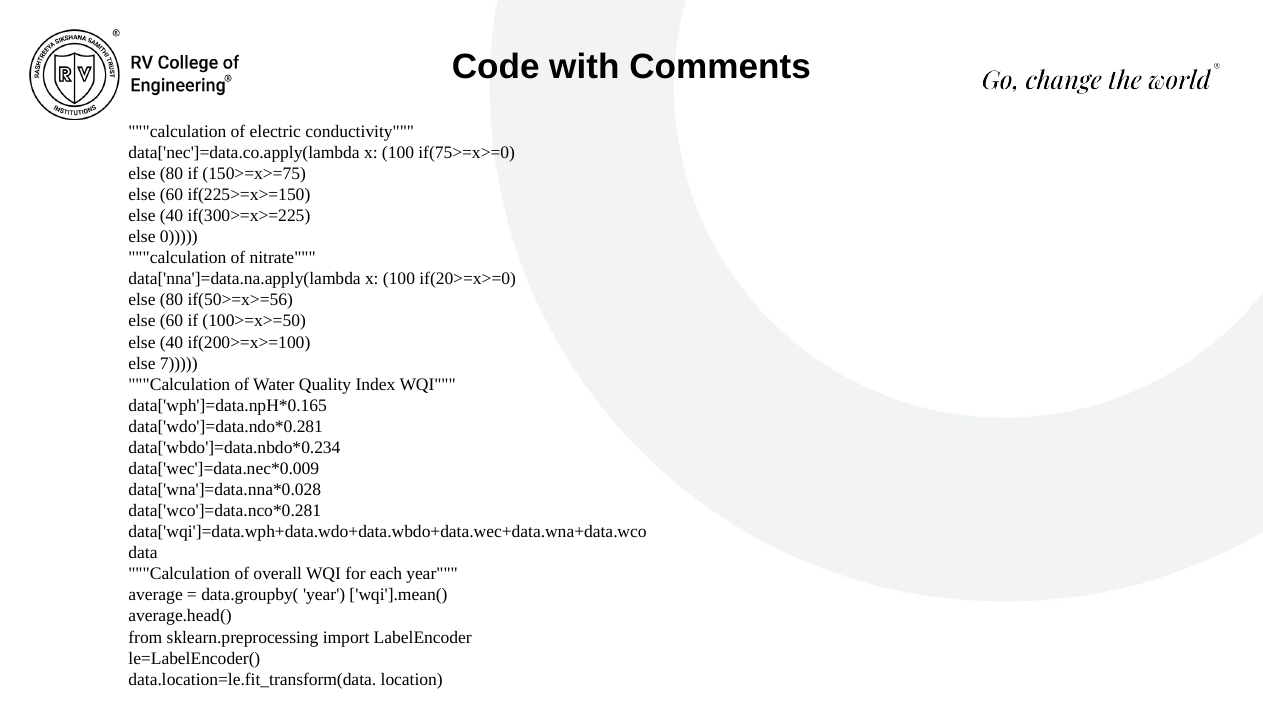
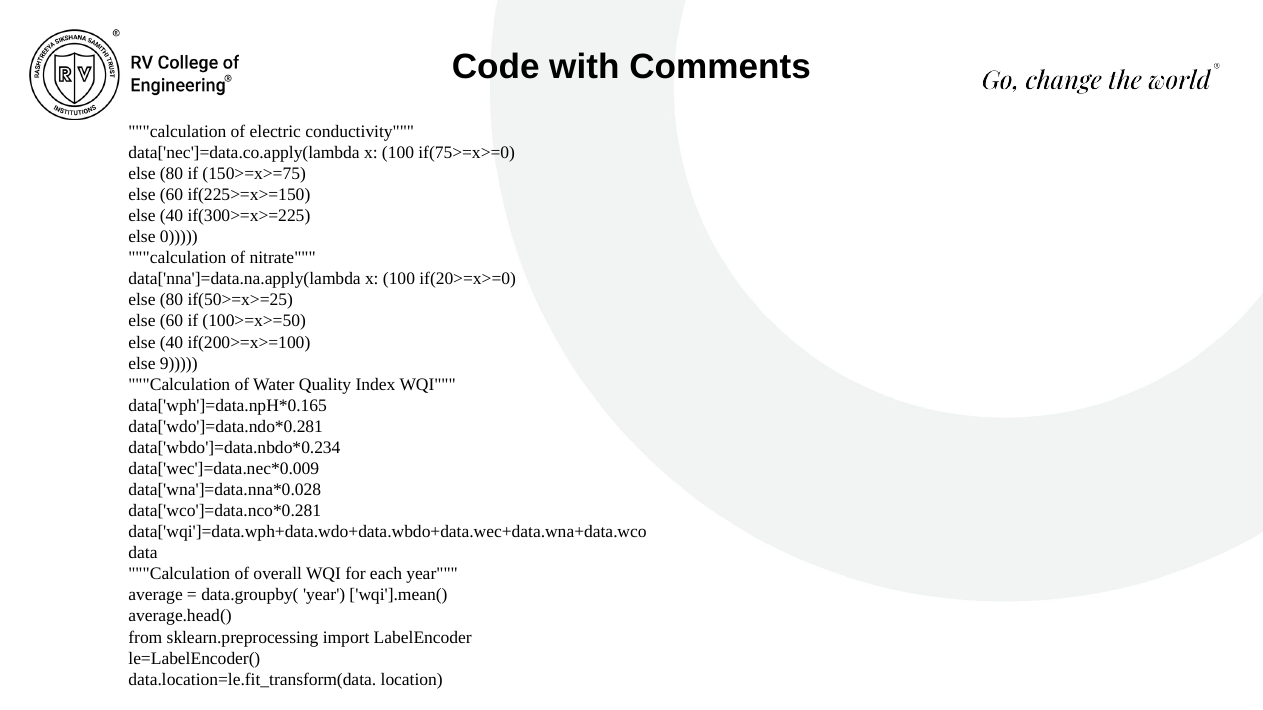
if(50>=x>=56: if(50>=x>=56 -> if(50>=x>=25 (240, 300)
7: 7 -> 9 (179, 364)
